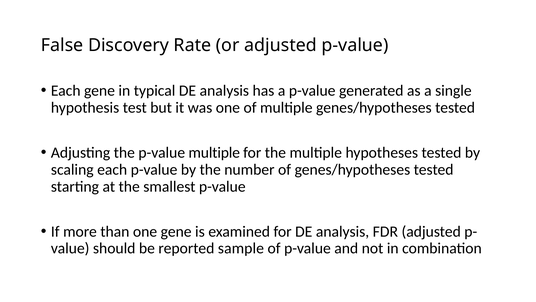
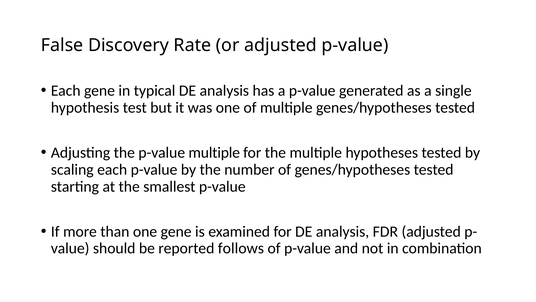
sample: sample -> follows (241, 248)
